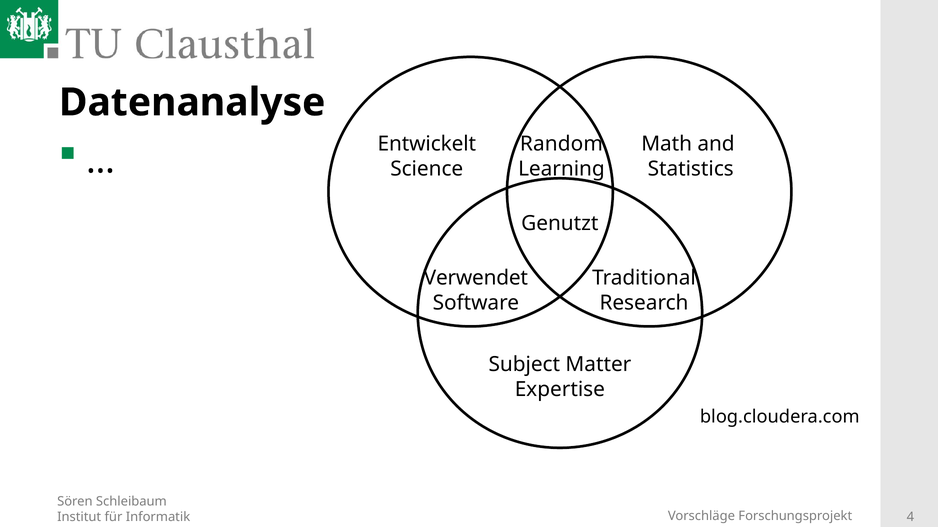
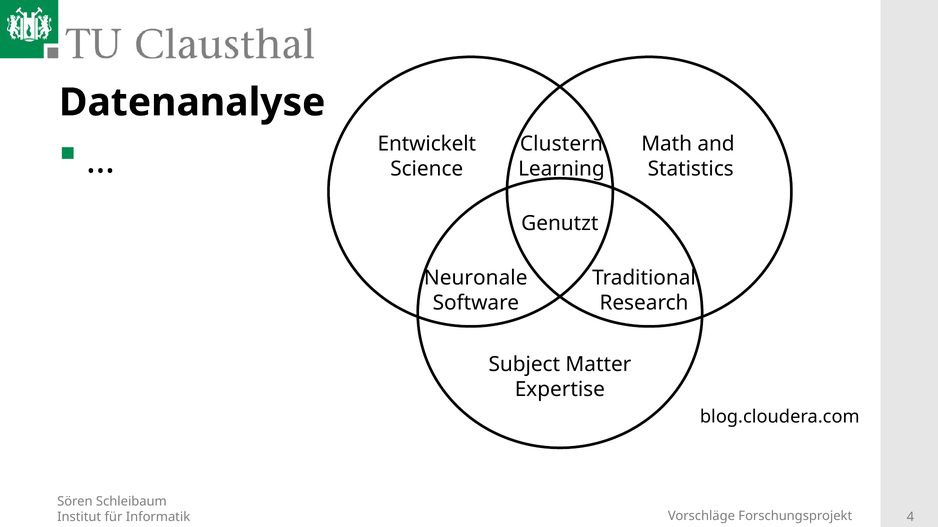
Random: Random -> Clustern (561, 144)
Verwendet: Verwendet -> Neuronale (476, 278)
